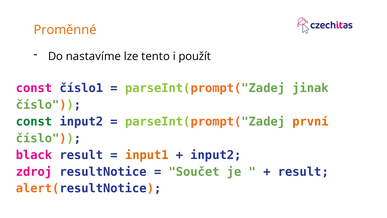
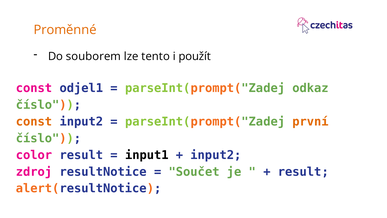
nastavíme: nastavíme -> souborem (93, 56)
číslo1: číslo1 -> odjel1 (81, 88)
jinak: jinak -> odkaz (311, 88)
const colour: green -> orange (34, 121)
black: black -> color (34, 155)
input1 colour: orange -> black (147, 155)
